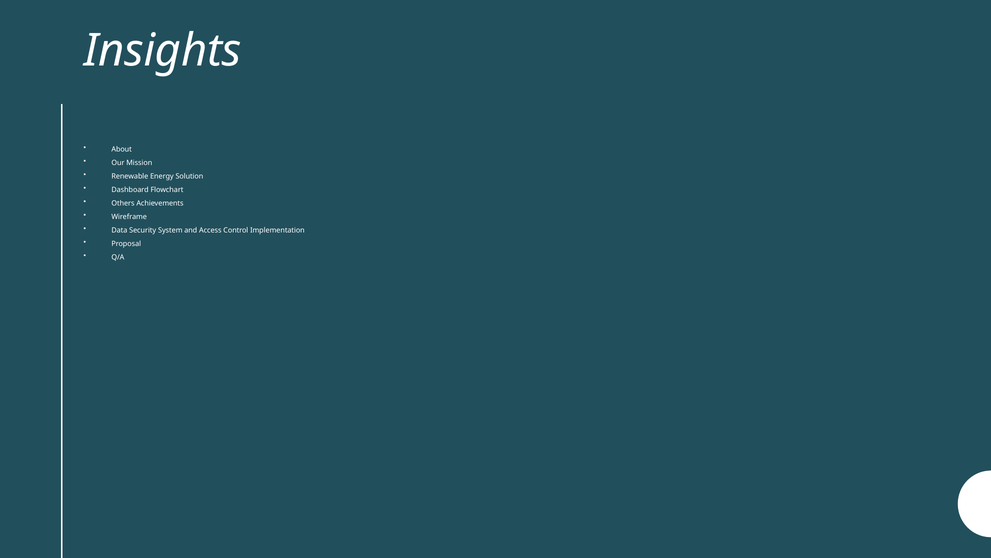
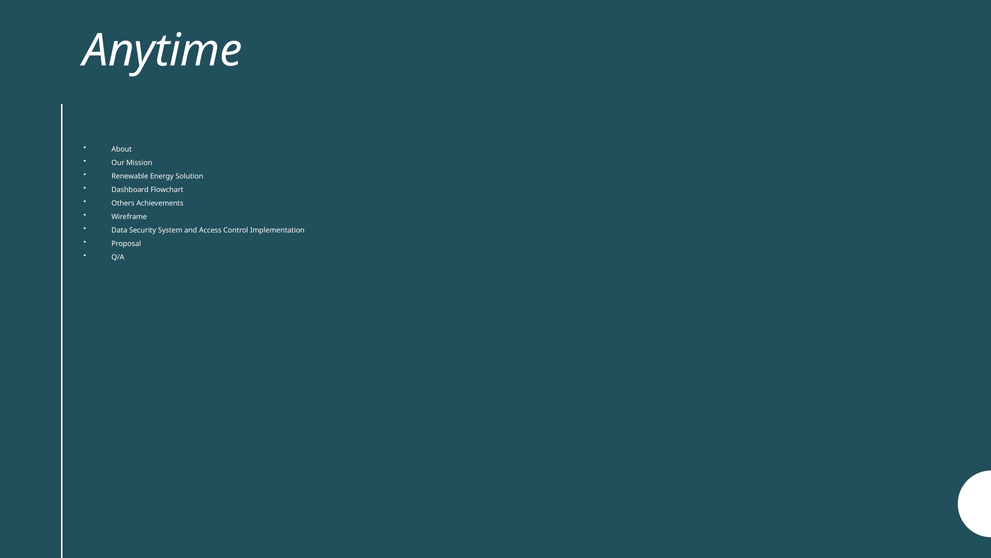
Insights: Insights -> Anytime (163, 51)
